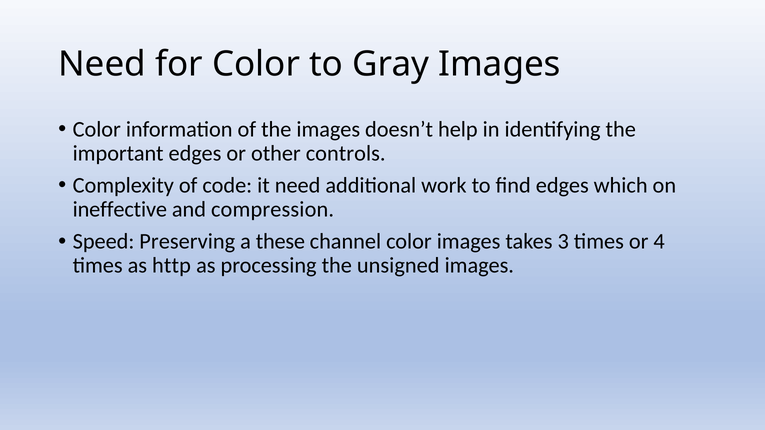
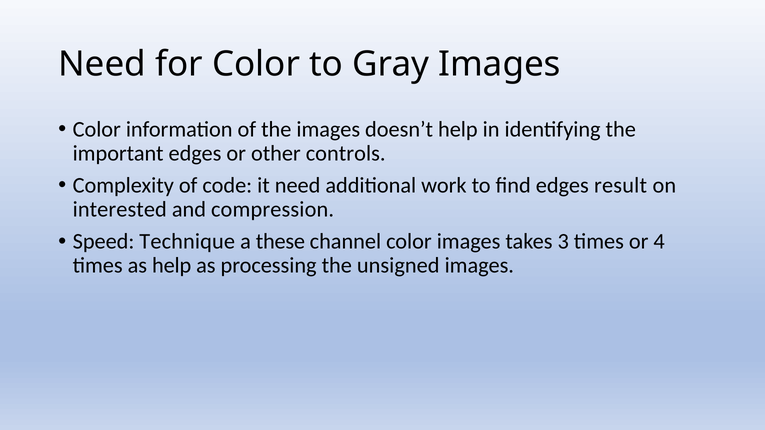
which: which -> result (621, 186)
ineffective: ineffective -> interested (120, 210)
Preserving: Preserving -> Technique (187, 242)
as http: http -> help (172, 266)
